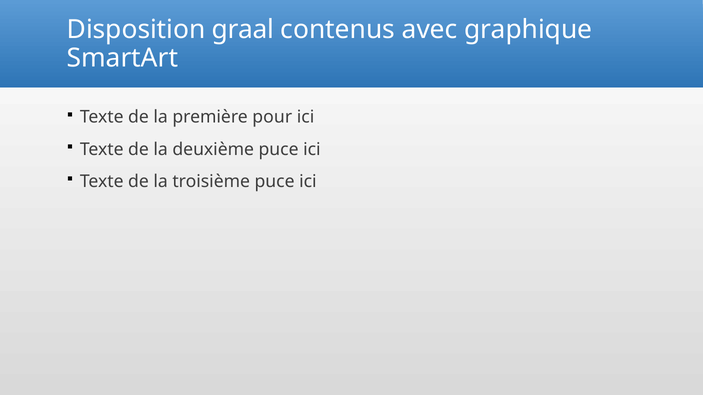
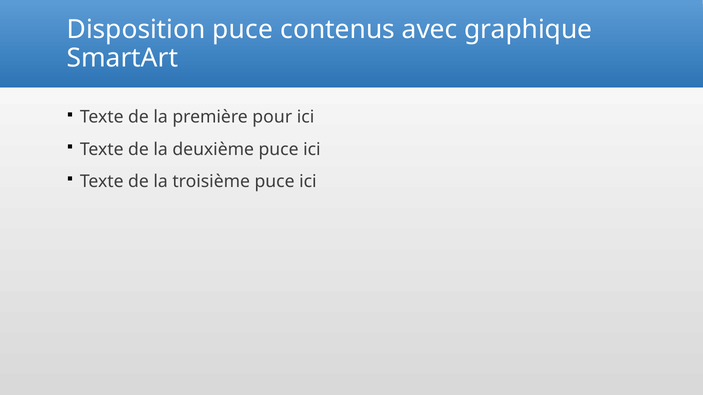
Disposition graal: graal -> puce (243, 30)
